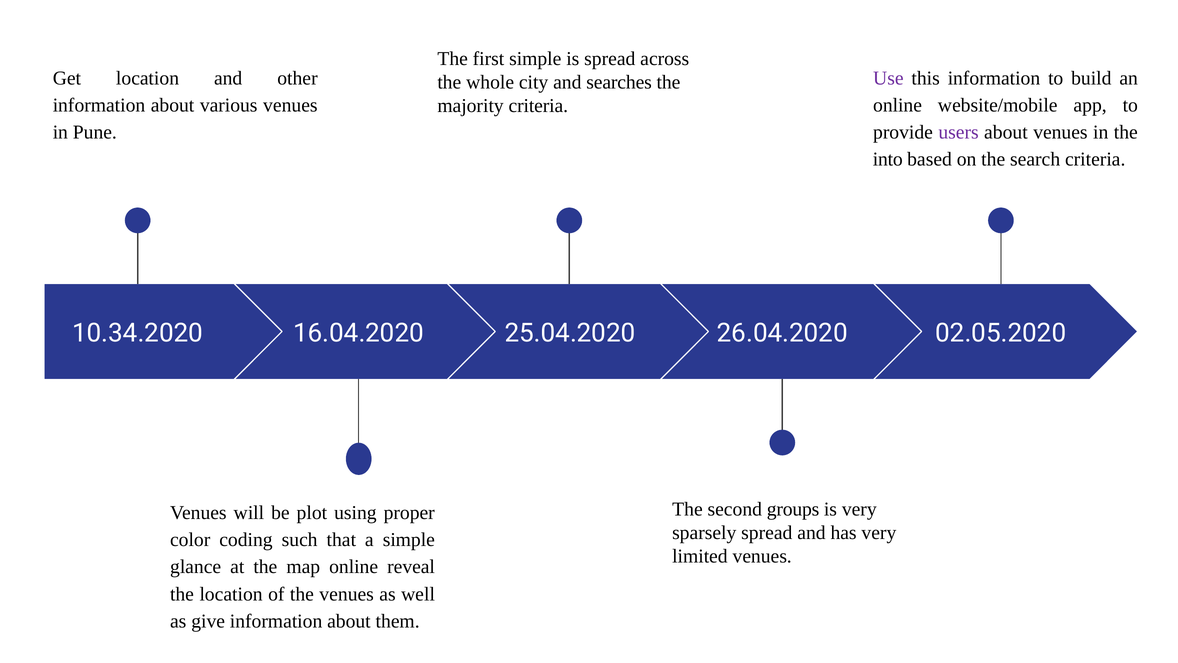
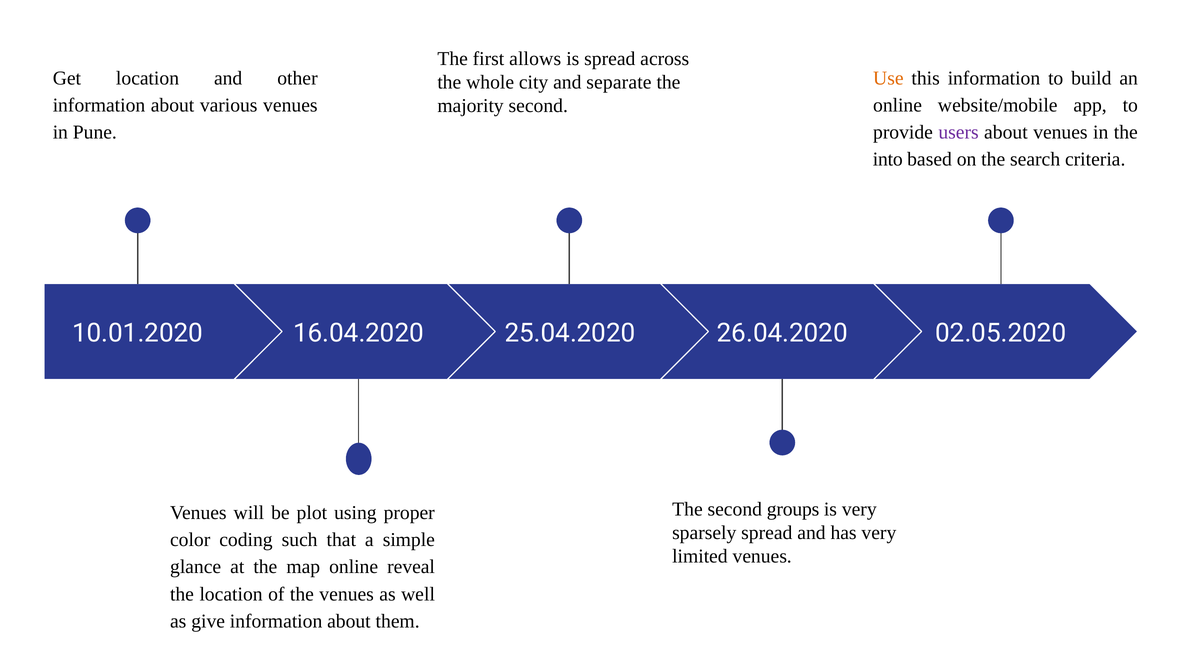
first simple: simple -> allows (535, 59)
Use colour: purple -> orange (888, 78)
searches: searches -> separate (619, 82)
majority criteria: criteria -> second (538, 106)
10.34.2020: 10.34.2020 -> 10.01.2020 (138, 333)
